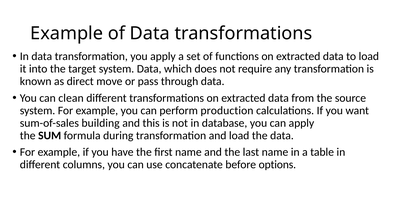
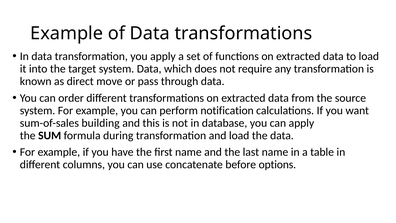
clean: clean -> order (71, 98)
production: production -> notification (227, 110)
